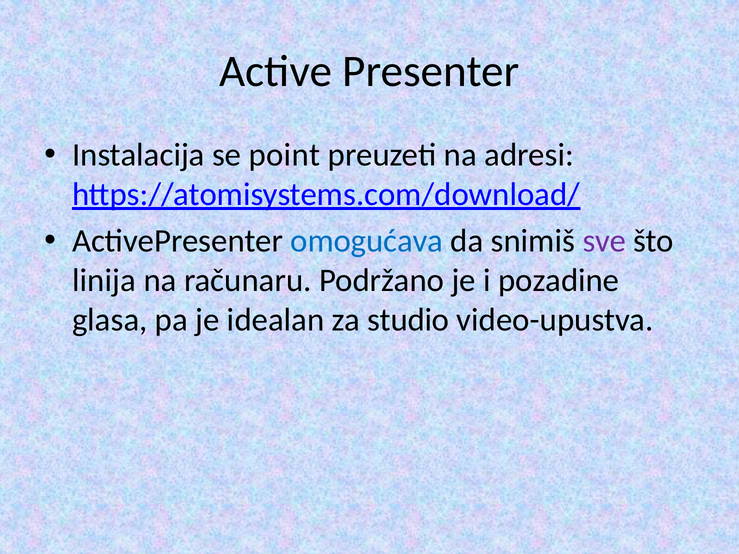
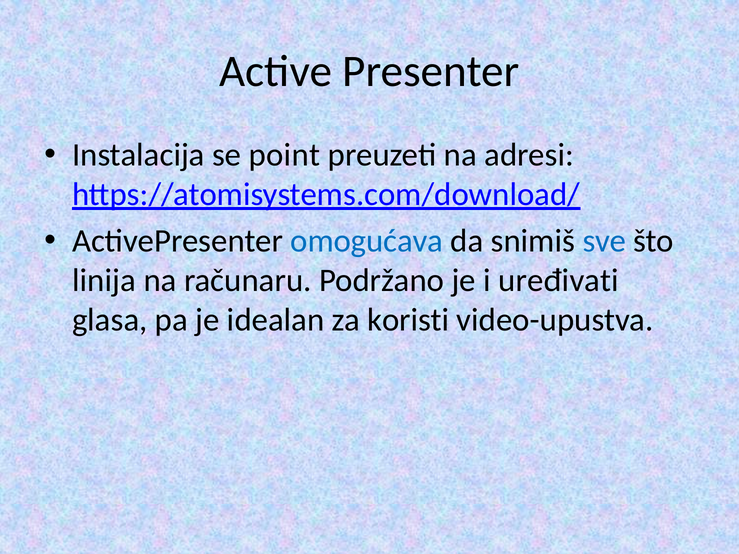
sve colour: purple -> blue (604, 241)
pozadine: pozadine -> uređivati (559, 281)
studio: studio -> koristi (408, 320)
